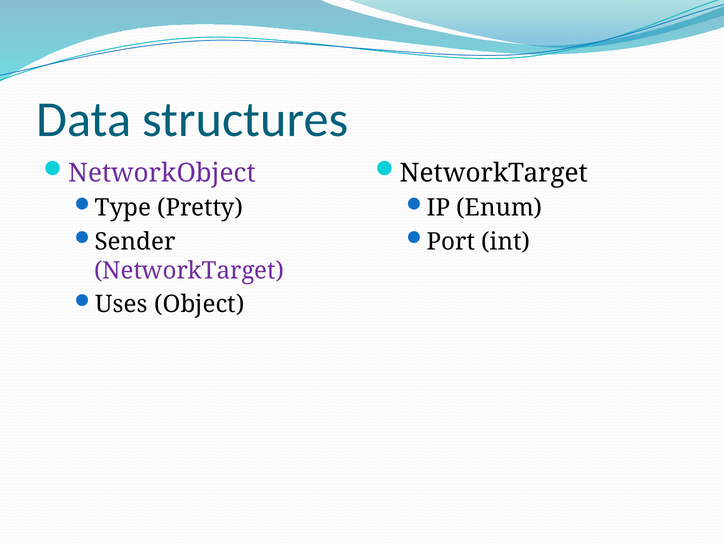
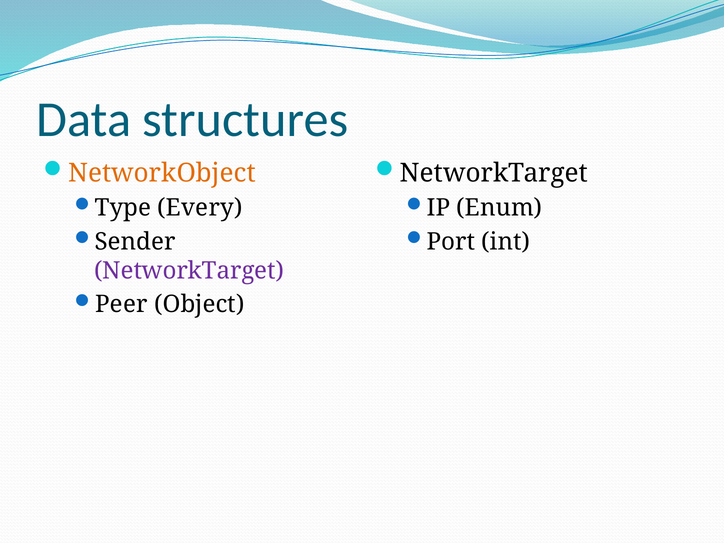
NetworkObject colour: purple -> orange (162, 173)
Pretty: Pretty -> Every (200, 208)
Uses: Uses -> Peer (121, 304)
